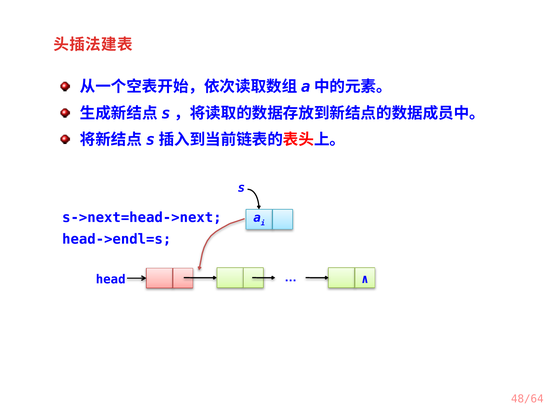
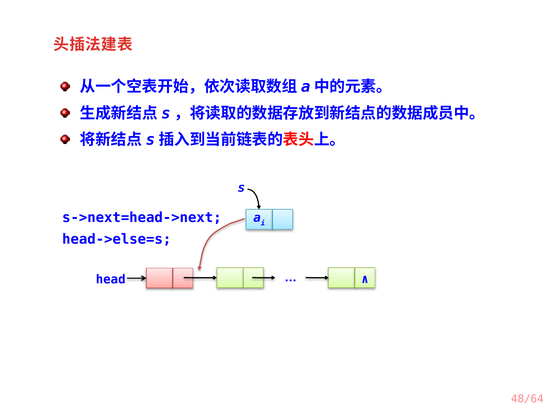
head->endl=s: head->endl=s -> head->else=s (117, 239)
